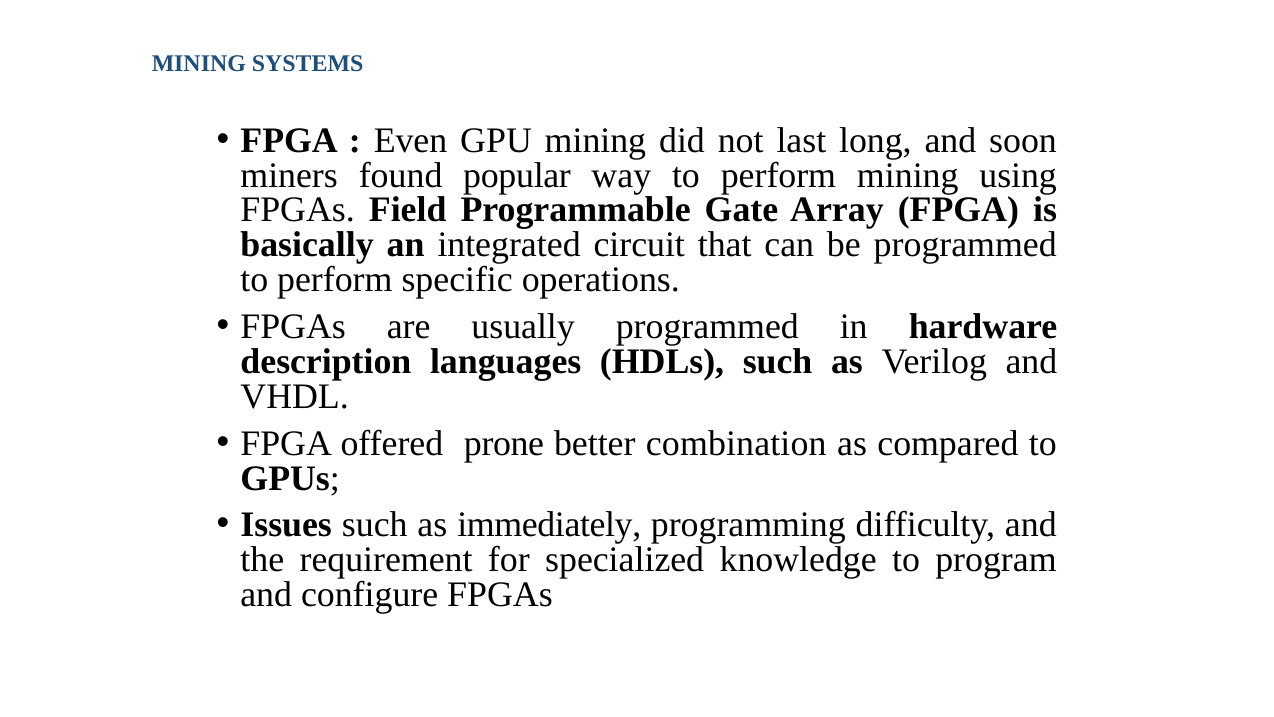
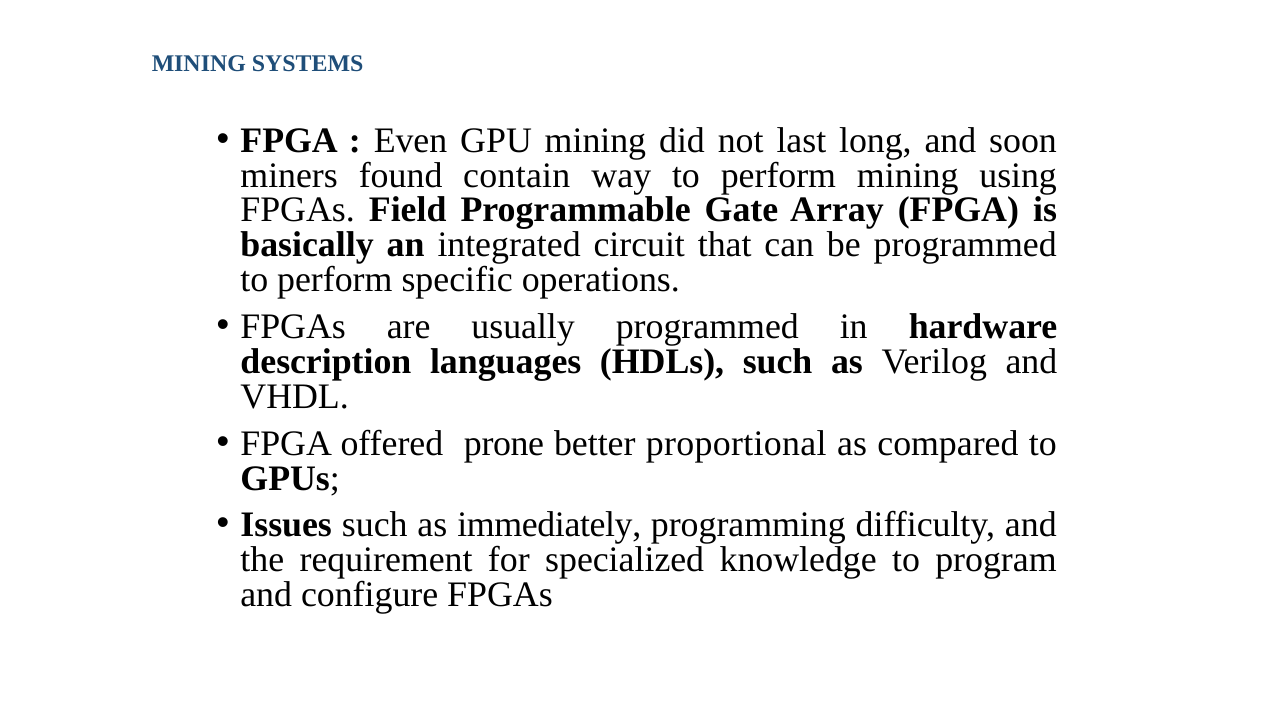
popular: popular -> contain (517, 175)
combination: combination -> proportional (736, 443)
